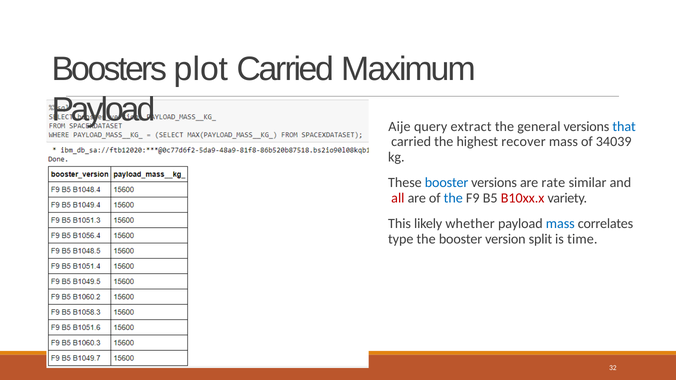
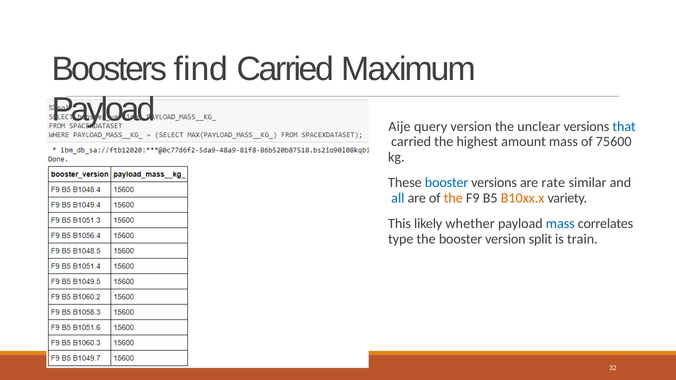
plot: plot -> find (201, 69)
query extract: extract -> version (471, 127)
general: general -> unclear (539, 127)
recover: recover -> amount (524, 142)
34039: 34039 -> 75600 (614, 142)
all colour: red -> blue (398, 198)
the colour: blue -> orange (453, 198)
B10xx.x colour: red -> orange (523, 198)
time: time -> train (582, 239)
